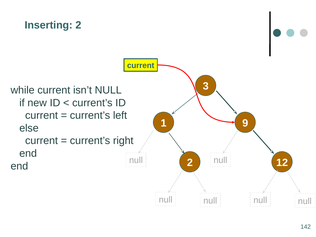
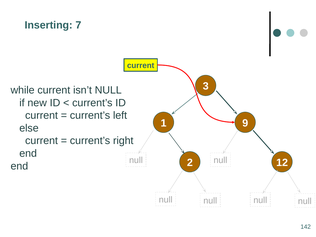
Inserting 2: 2 -> 7 (78, 25)
